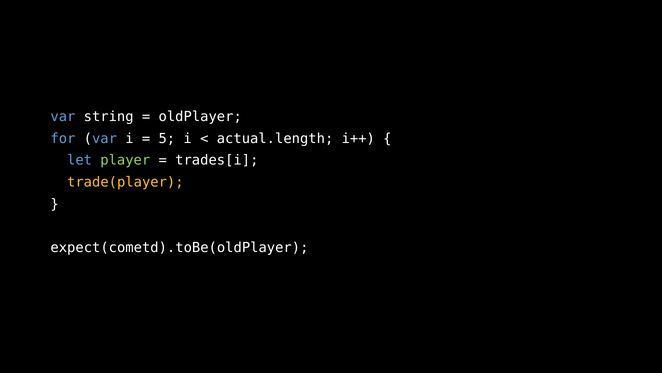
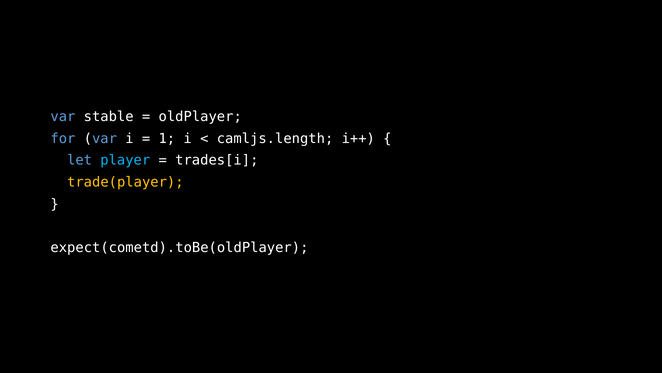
string: string -> stable (109, 116)
5: 5 -> 1 (167, 138)
actual.length: actual.length -> camljs.length (275, 138)
player colour: light green -> light blue (125, 160)
